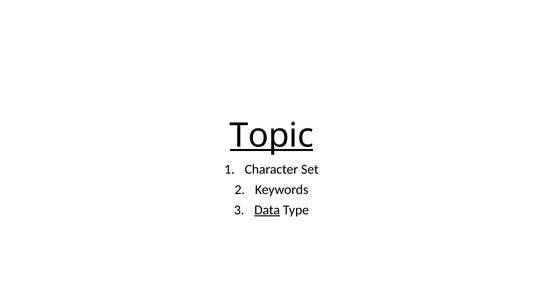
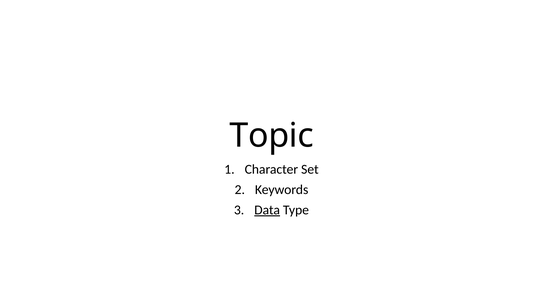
Topic underline: present -> none (272, 136)
